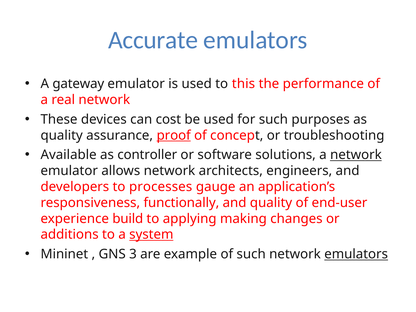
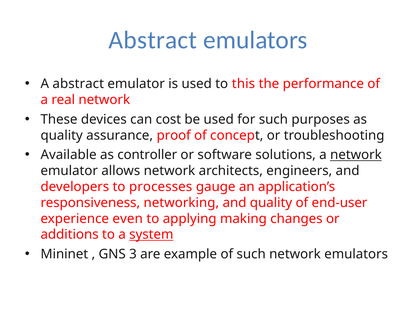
Accurate: Accurate -> Abstract (153, 40)
A gateway: gateway -> abstract (78, 84)
proof underline: present -> none (174, 135)
functionally: functionally -> networking (181, 203)
build: build -> even (128, 219)
emulators underline: present -> none (356, 254)
